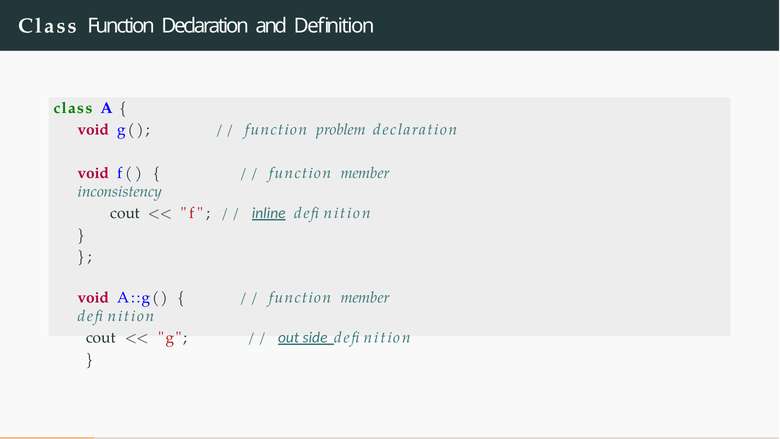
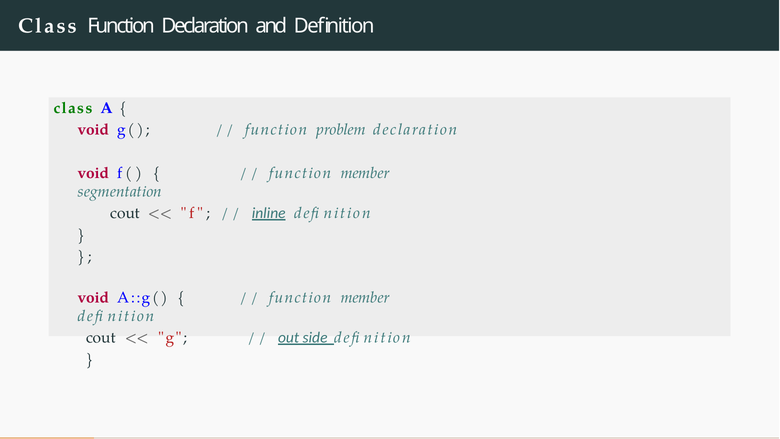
inconsistency: inconsistency -> segmentation (120, 192)
